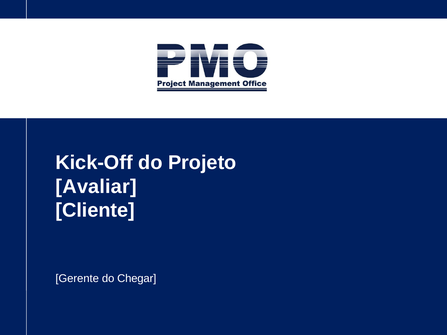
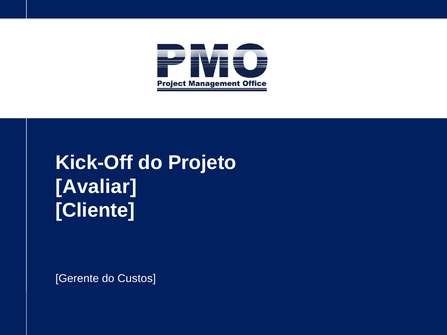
Chegar: Chegar -> Custos (137, 279)
